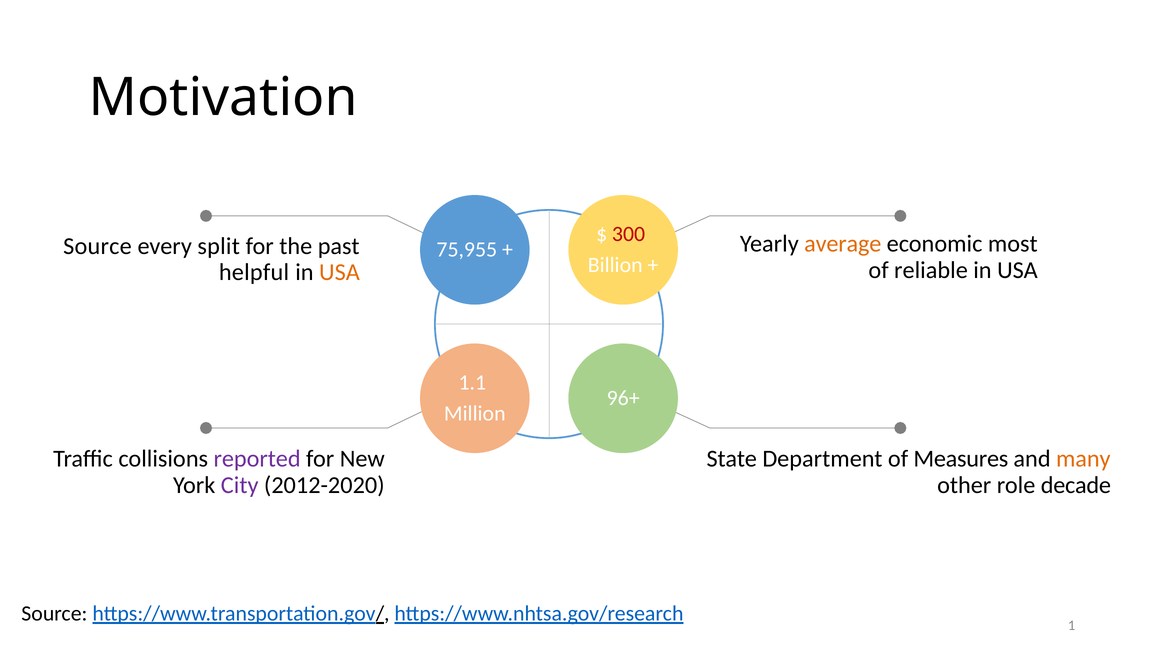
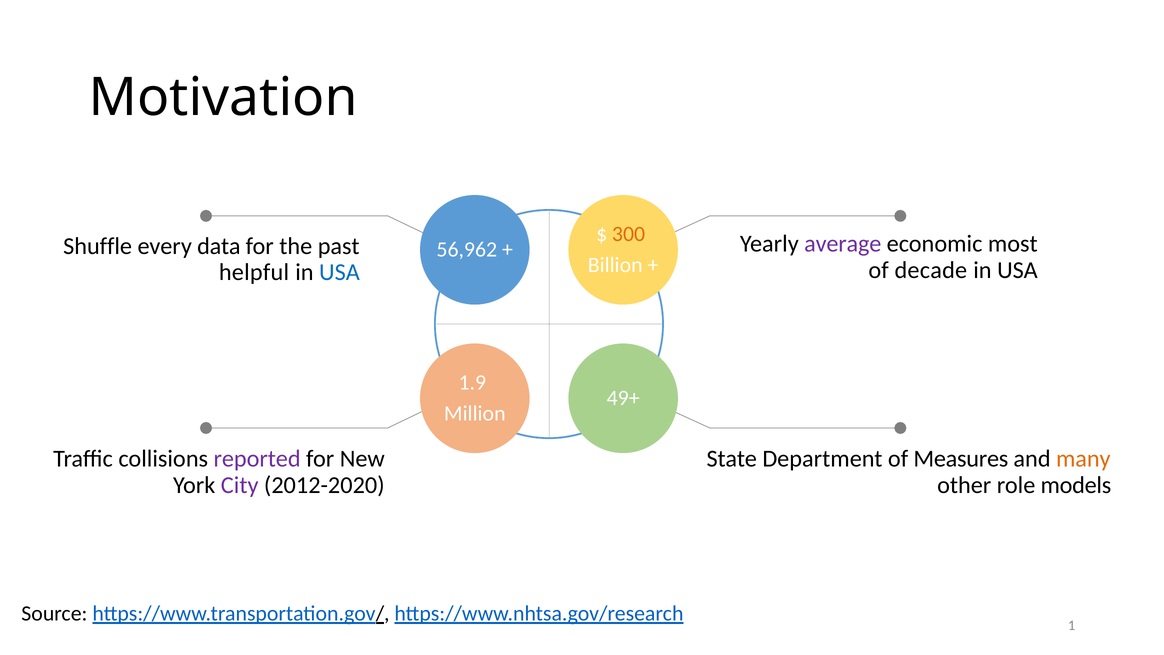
300 colour: red -> orange (629, 234)
average colour: orange -> purple (843, 244)
Source: Source -> Shuffle (98, 246)
split: split -> data (219, 246)
75,955: 75,955 -> 56,962 (467, 250)
reliable: reliable -> decade (931, 270)
USA colour: orange -> blue (339, 272)
1.1: 1.1 -> 1.9 (472, 382)
96+: 96+ -> 49+ (623, 398)
decade: decade -> models (1076, 485)
